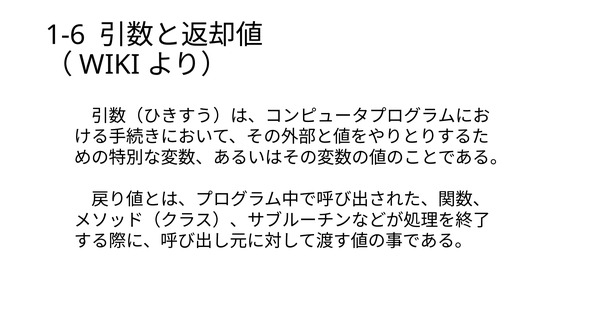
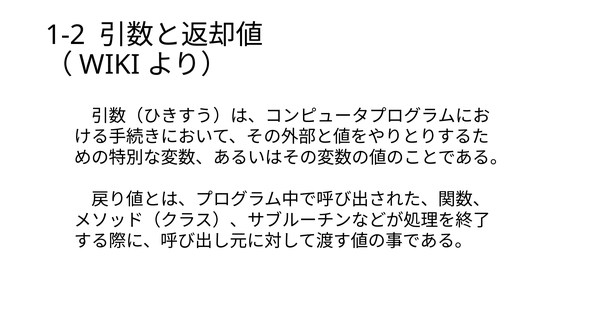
1-6: 1-6 -> 1-2 (65, 35)
